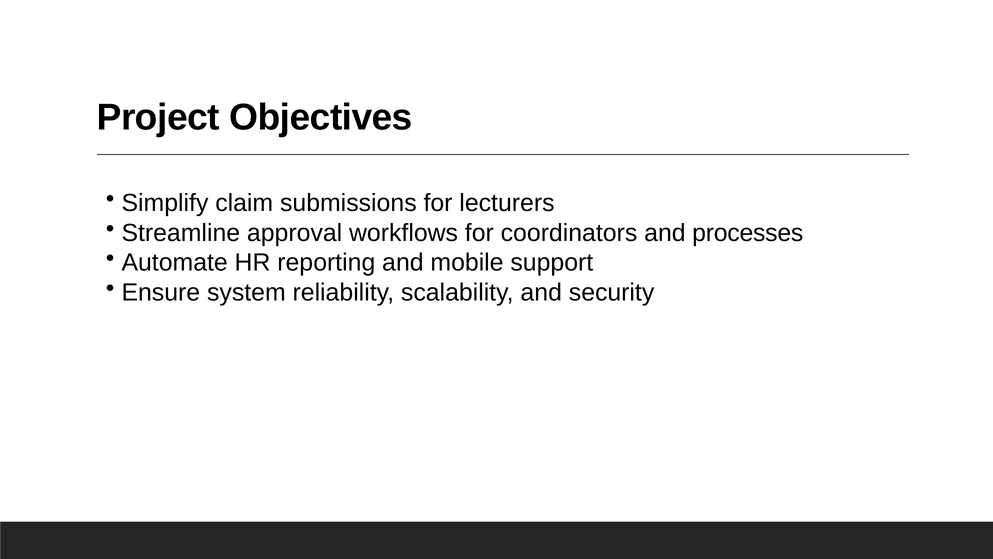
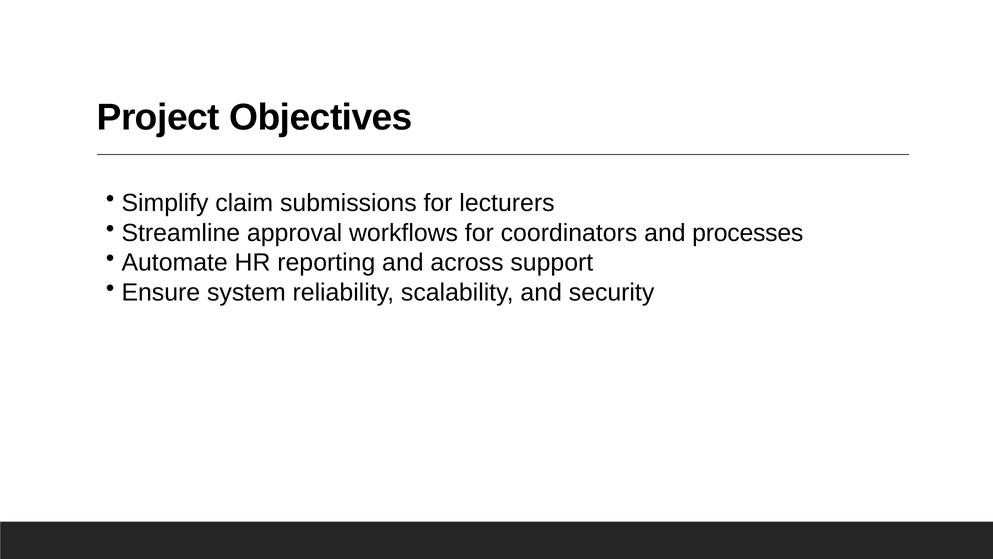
mobile: mobile -> across (467, 262)
